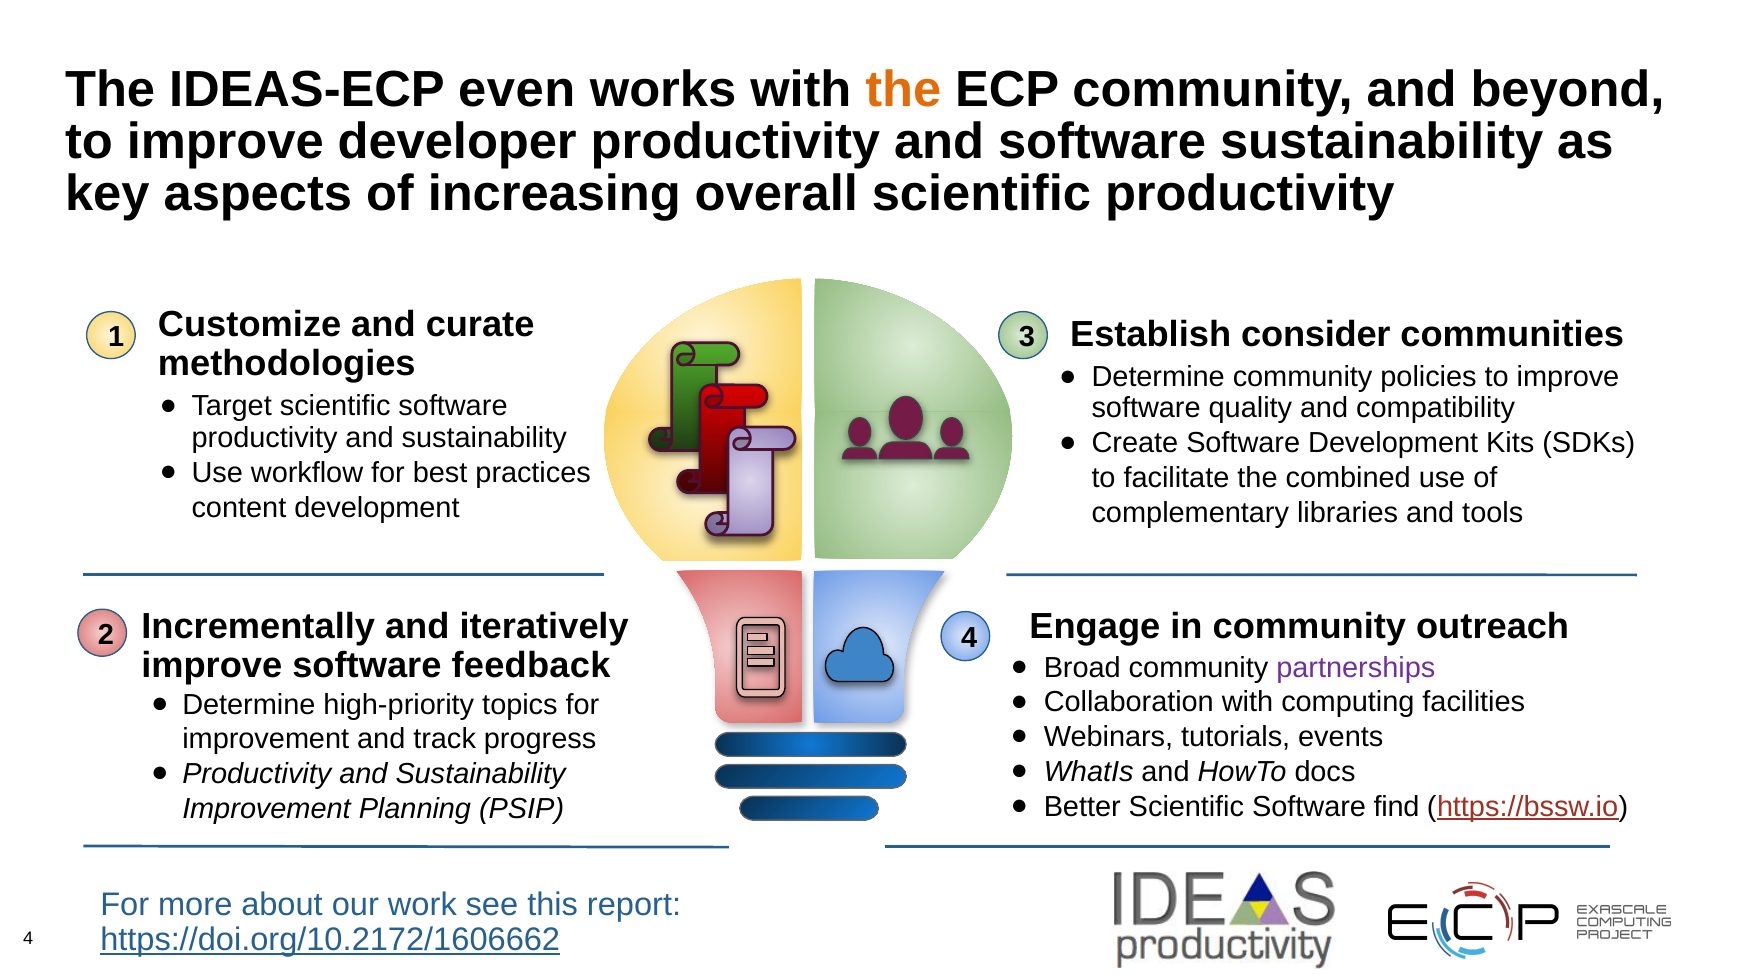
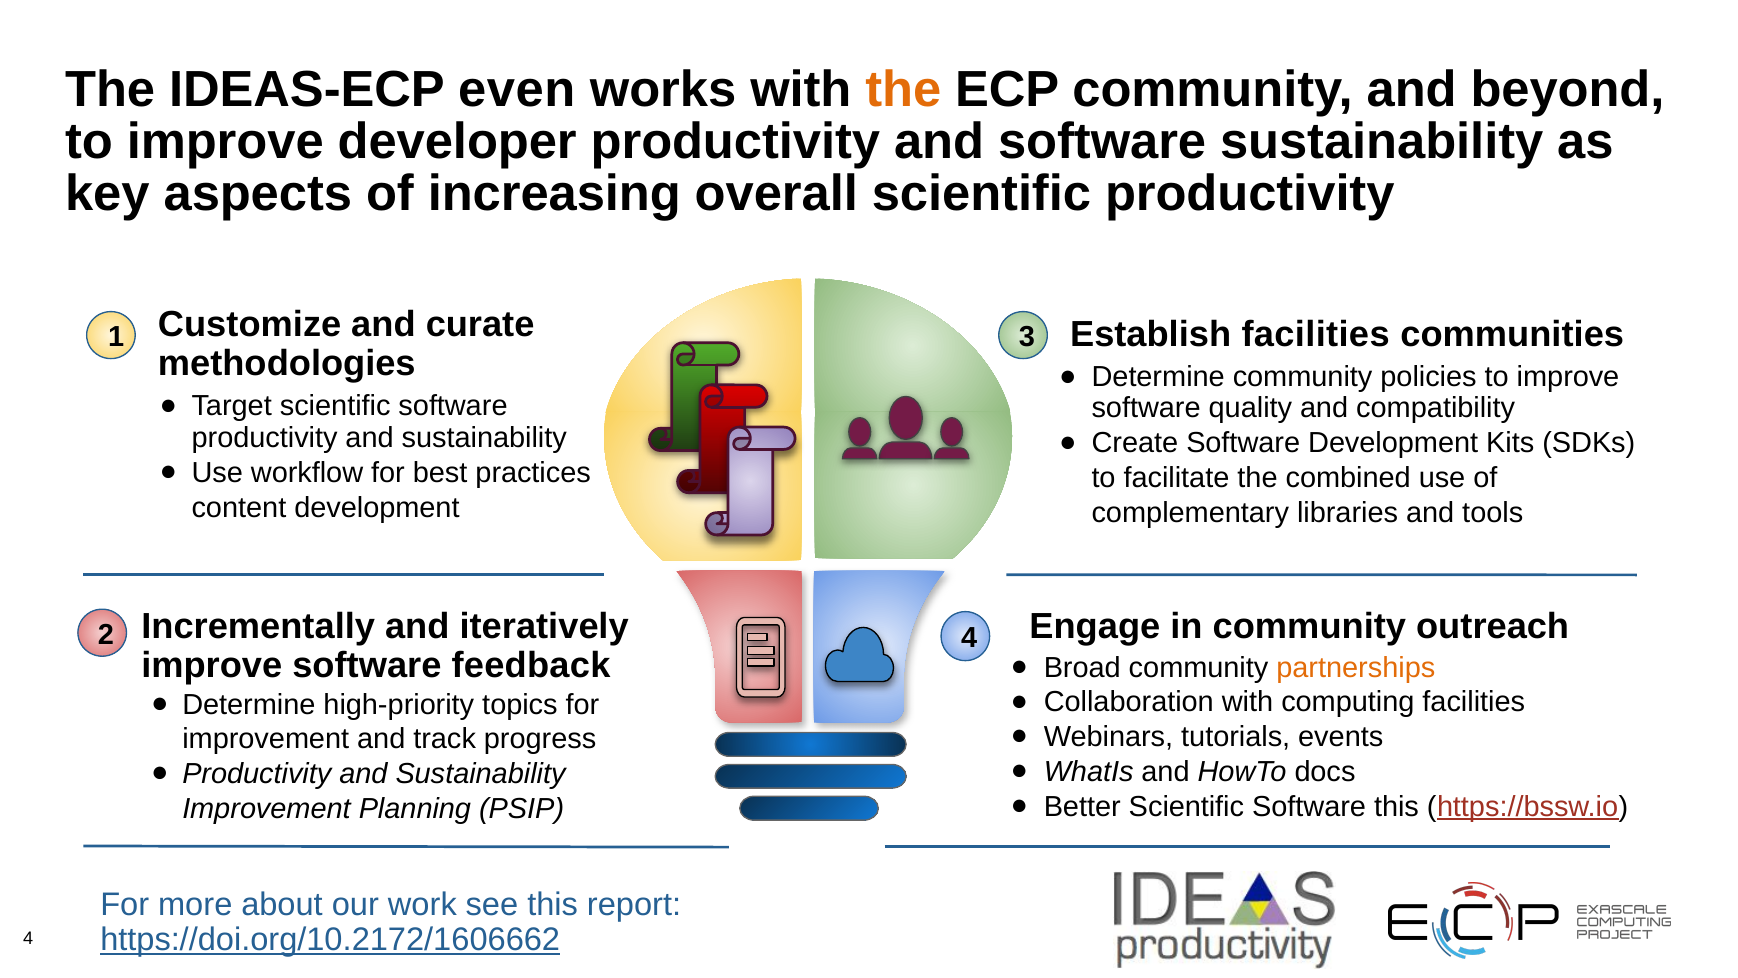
Establish consider: consider -> facilities (1316, 334)
partnerships colour: purple -> orange (1356, 667)
Software find: find -> this (1396, 806)
